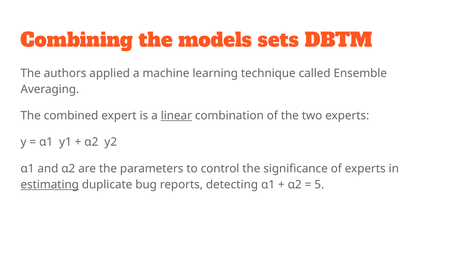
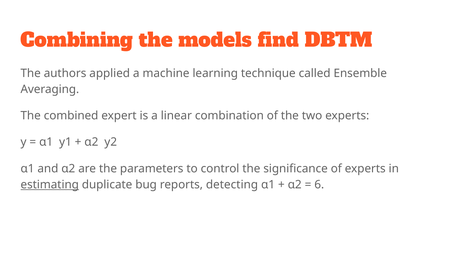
sets: sets -> find (278, 40)
linear underline: present -> none (176, 116)
5: 5 -> 6 (319, 185)
